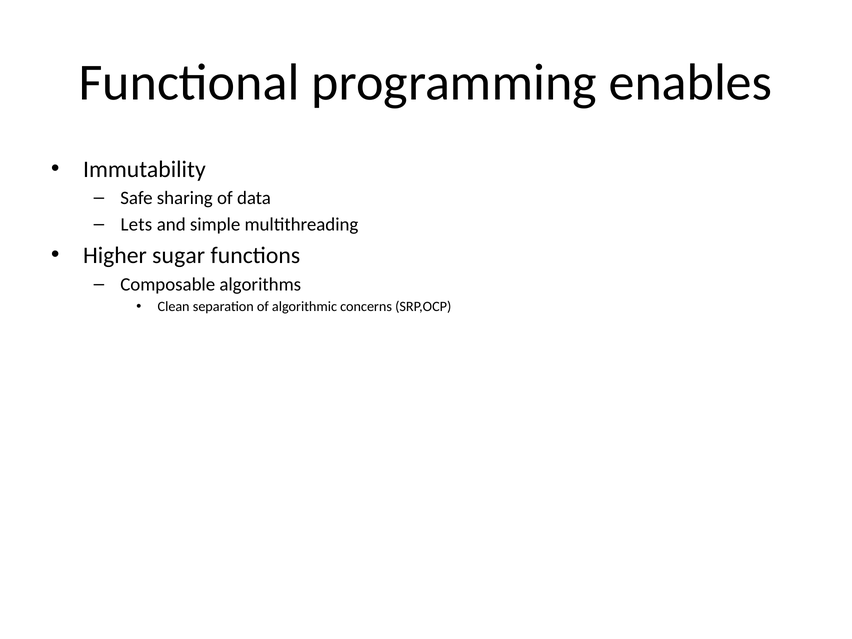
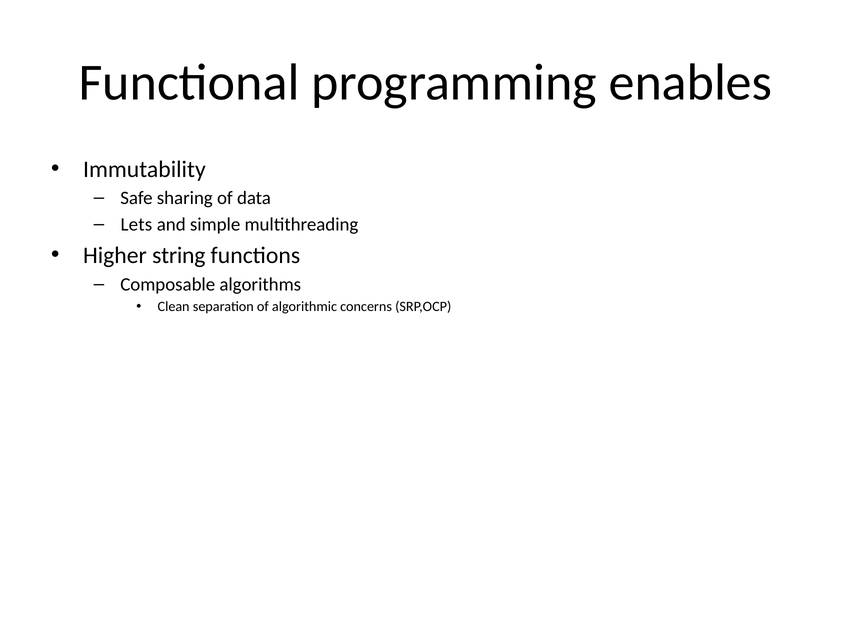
sugar: sugar -> string (179, 255)
